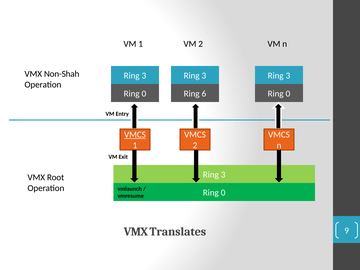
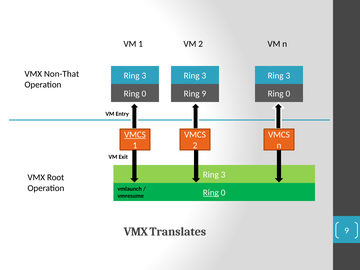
Non-Shah: Non-Shah -> Non-That (62, 74)
Ring 6: 6 -> 9 (204, 94)
Ring underline: none -> present (211, 193)
